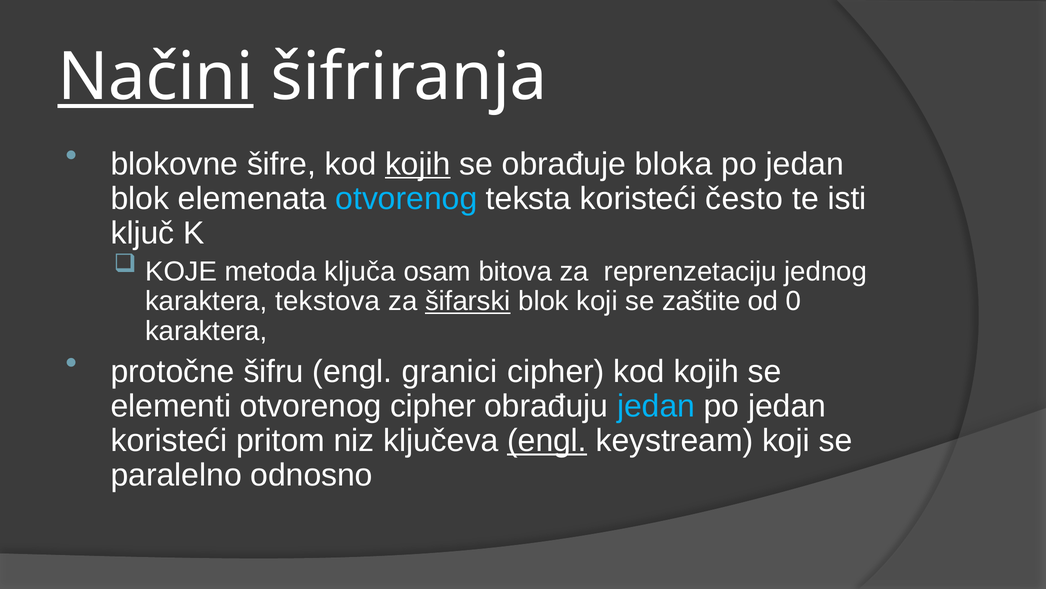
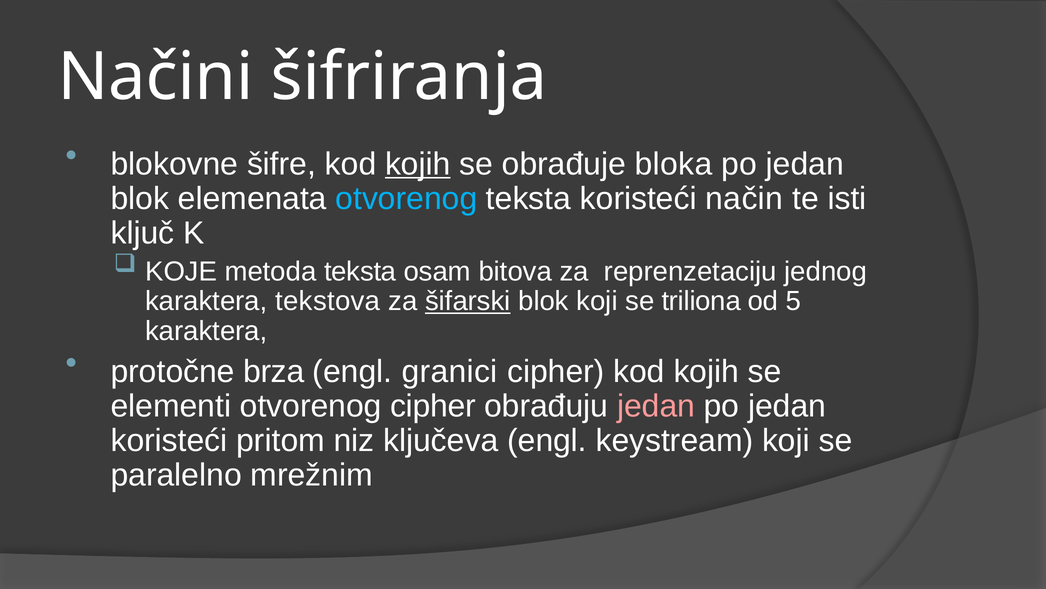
Načini underline: present -> none (156, 77)
često: često -> način (744, 198)
metoda ključa: ključa -> teksta (360, 271)
zaštite: zaštite -> triliona (701, 301)
0: 0 -> 5 (794, 301)
šifru: šifru -> brza (274, 371)
jedan colour: light blue -> pink (656, 406)
engl underline: present -> none (547, 440)
odnosno: odnosno -> mrežnim (312, 475)
